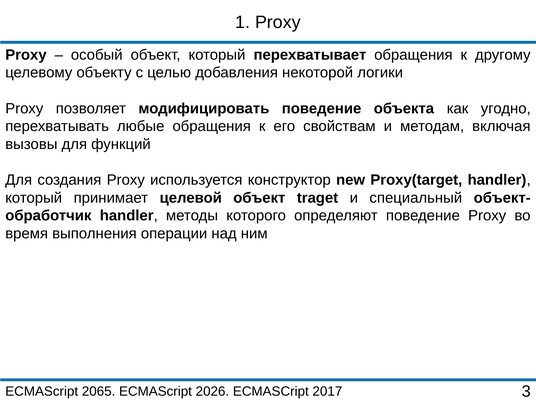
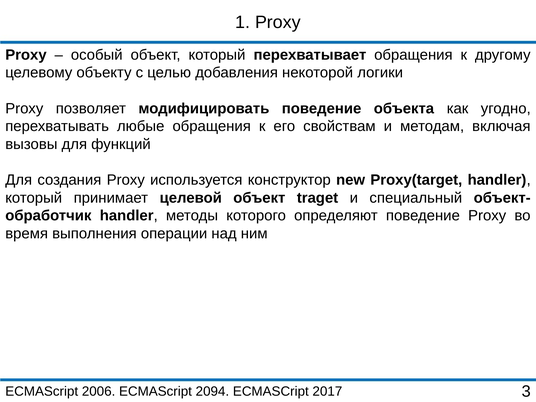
2065: 2065 -> 2006 (99, 391)
2026: 2026 -> 2094 (212, 391)
